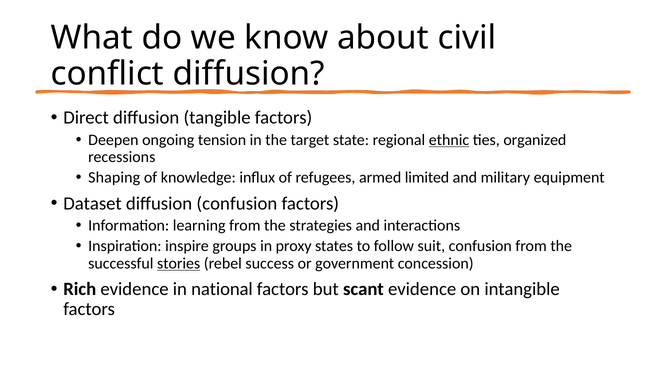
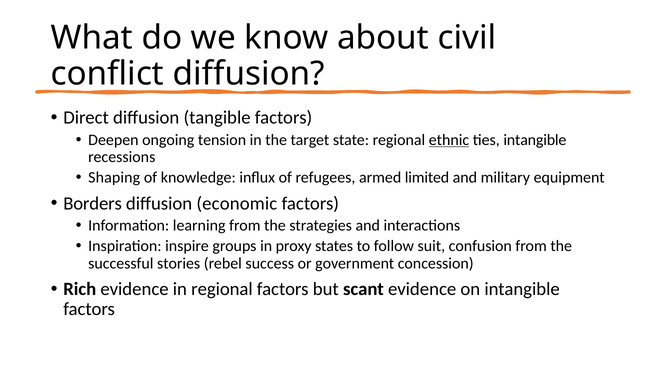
ties organized: organized -> intangible (535, 140)
Dataset: Dataset -> Borders (93, 204)
diffusion confusion: confusion -> economic (237, 204)
stories underline: present -> none (179, 264)
in national: national -> regional (222, 290)
